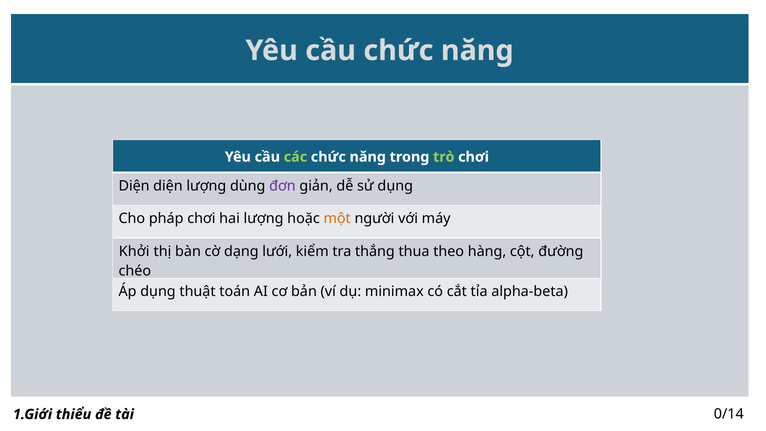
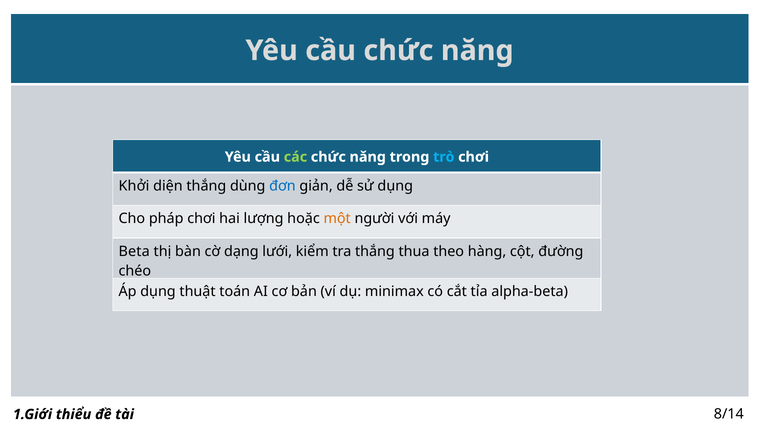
trò colour: light green -> light blue (444, 157)
Diện: Diện -> Khởi (134, 186)
diện lượng: lượng -> thắng (206, 186)
đơn colour: purple -> blue (282, 186)
Khởi: Khởi -> Beta (134, 251)
0/14: 0/14 -> 8/14 (729, 414)
